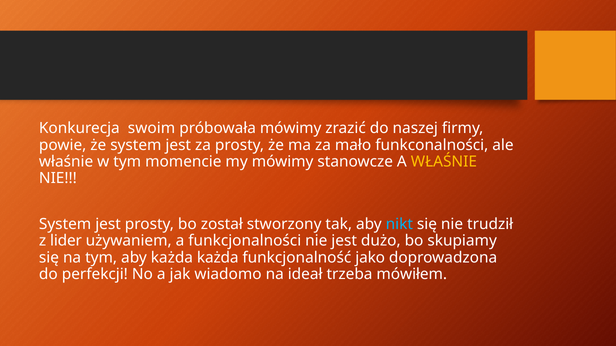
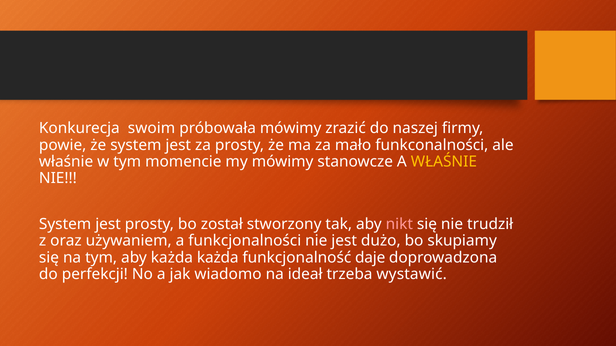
nikt colour: light blue -> pink (399, 225)
lider: lider -> oraz (66, 241)
jako: jako -> daje (370, 258)
mówiłem: mówiłem -> wystawić (412, 274)
